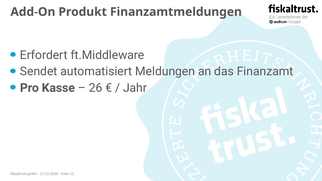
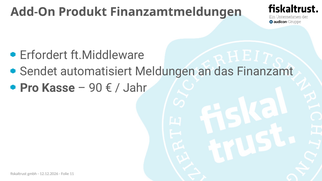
26: 26 -> 90 (96, 88)
